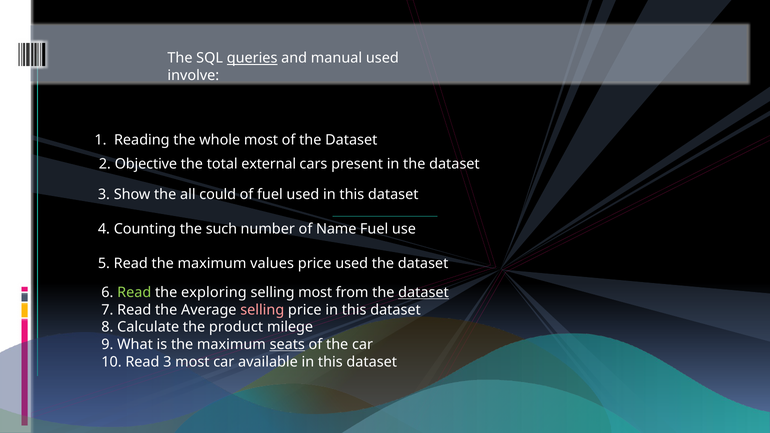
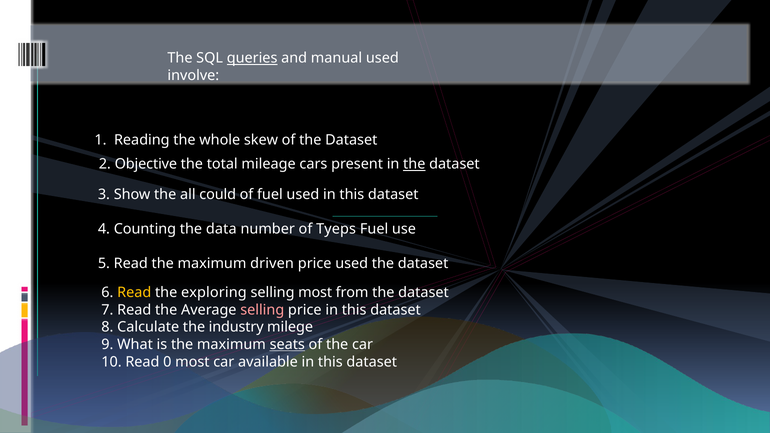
whole most: most -> skew (261, 140)
external: external -> mileage (269, 164)
the underline: none -> present (414, 164)
such: such -> data (221, 229)
Name: Name -> Tyeps (336, 229)
values: values -> driven (272, 264)
Read colour: light green -> yellow (134, 293)
dataset underline: present -> none (424, 293)
product: product -> industry (236, 327)
Read 3: 3 -> 0 (167, 362)
